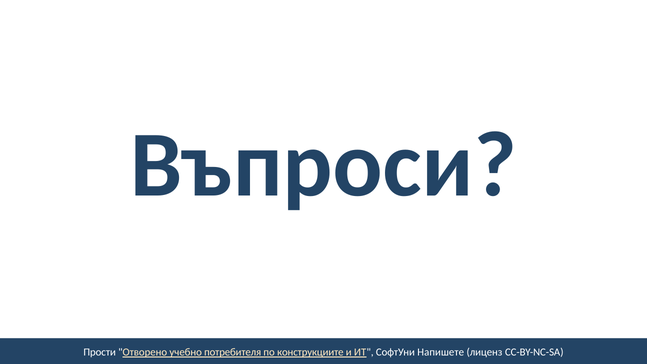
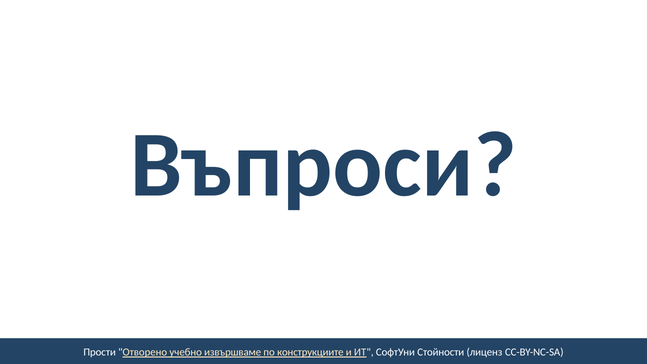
потребителя: потребителя -> извършваме (233, 352)
Напишете: Напишете -> Стойности (441, 352)
